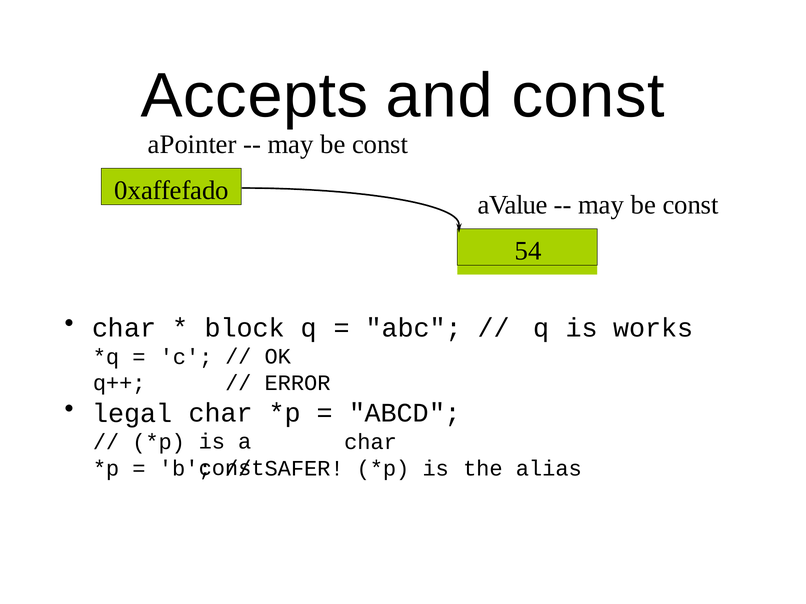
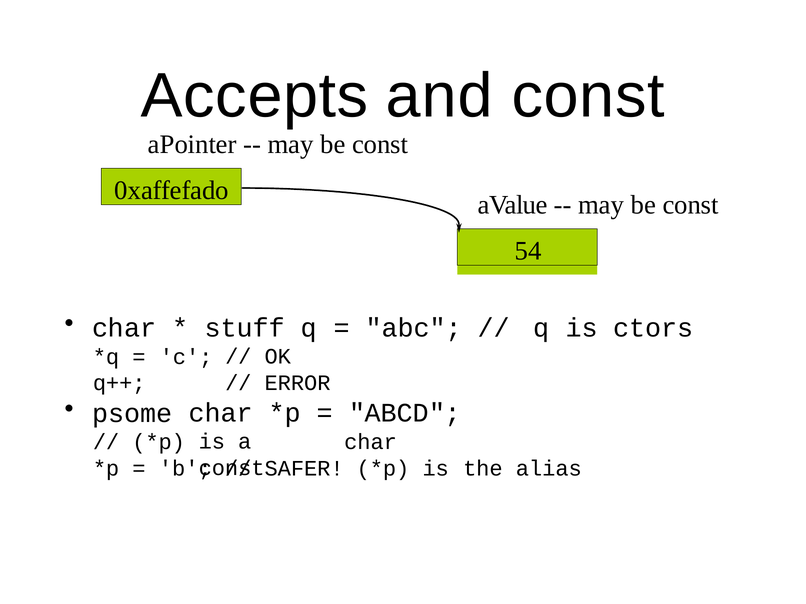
block: block -> stuff (245, 328)
works: works -> ctors (653, 328)
legal: legal -> psome (132, 414)
